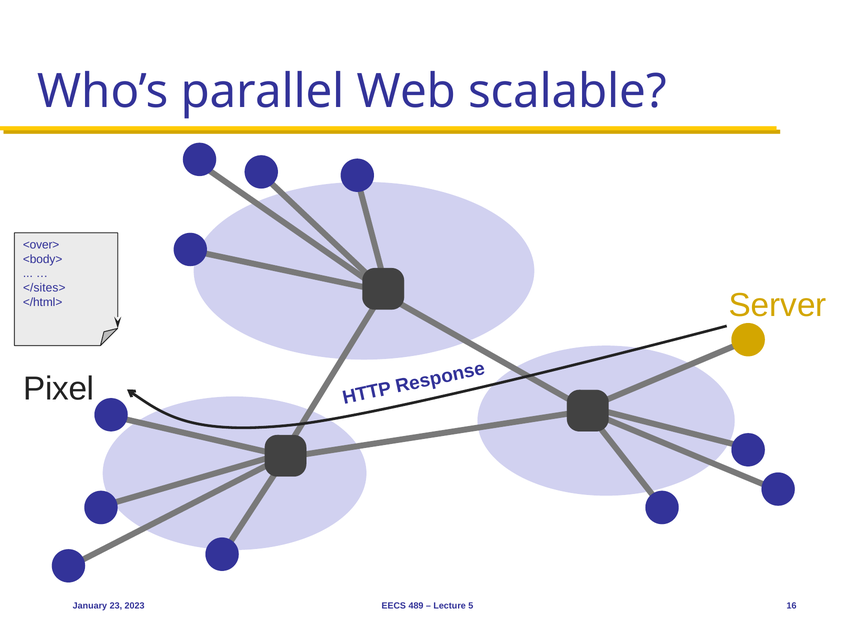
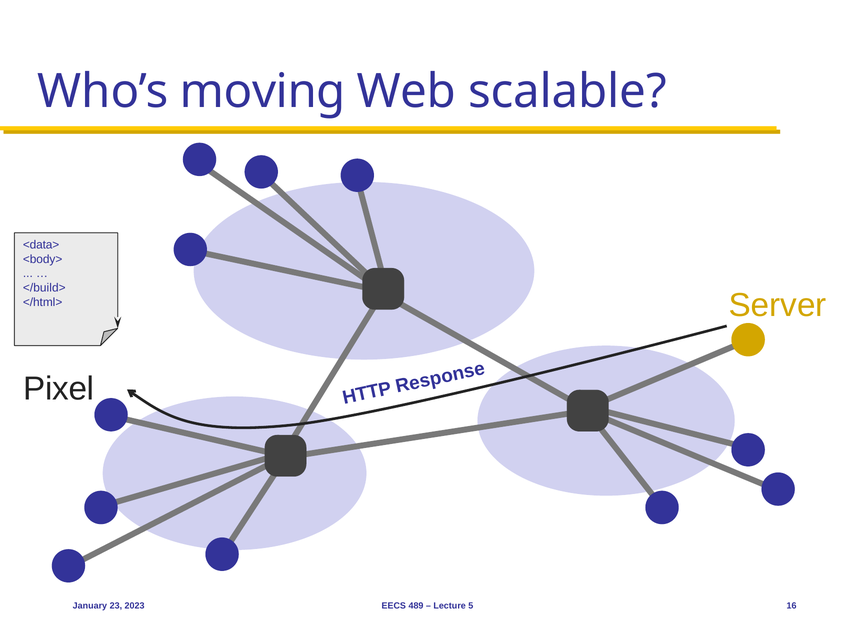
parallel: parallel -> moving (263, 92)
<over>: <over> -> <data> (41, 245)
</sites>: </sites> -> </build> (44, 288)
